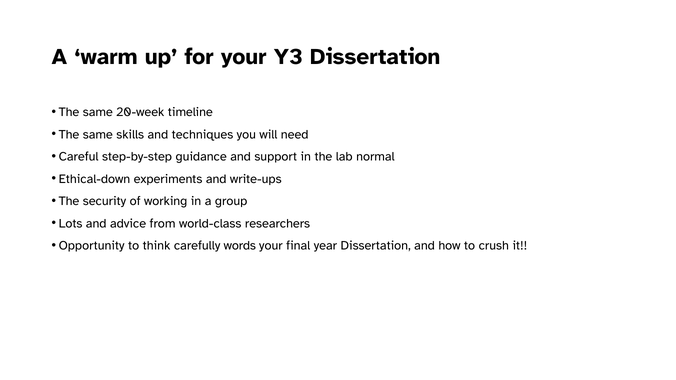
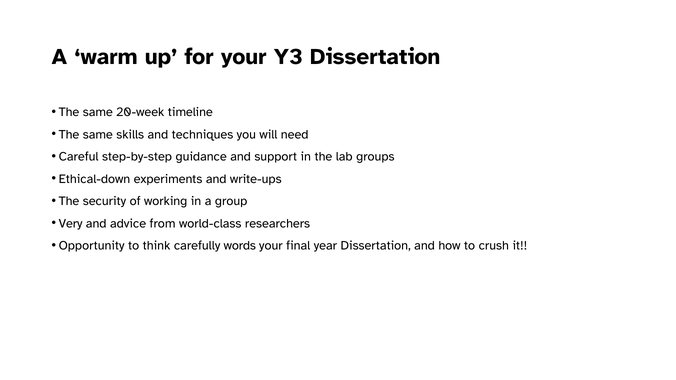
normal: normal -> groups (375, 157)
Lots: Lots -> Very (71, 224)
